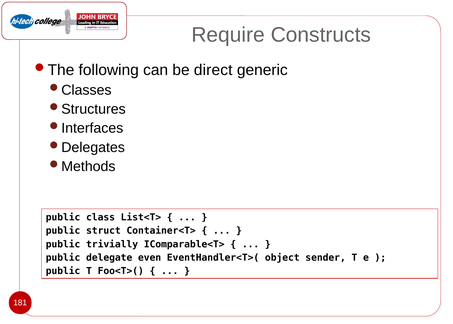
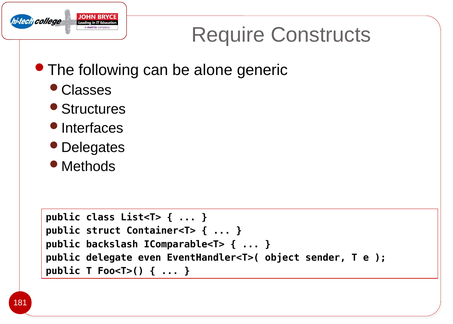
direct: direct -> alone (213, 70)
trivially: trivially -> backslash (112, 244)
